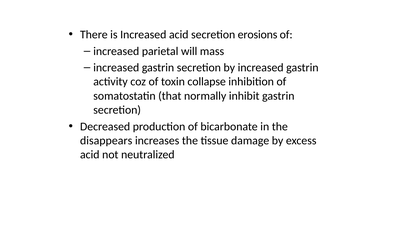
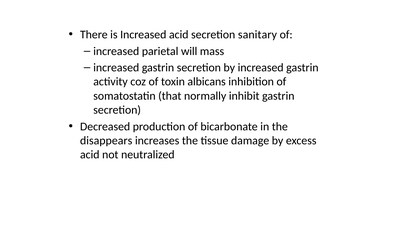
erosions: erosions -> sanitary (257, 35)
collapse: collapse -> albicans (207, 82)
